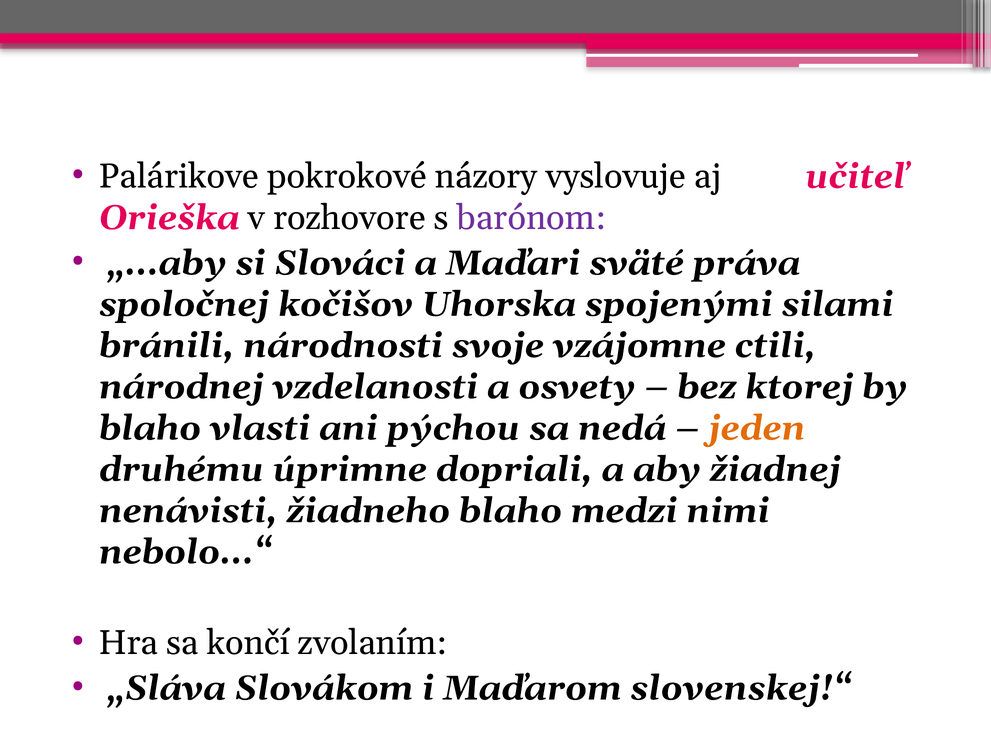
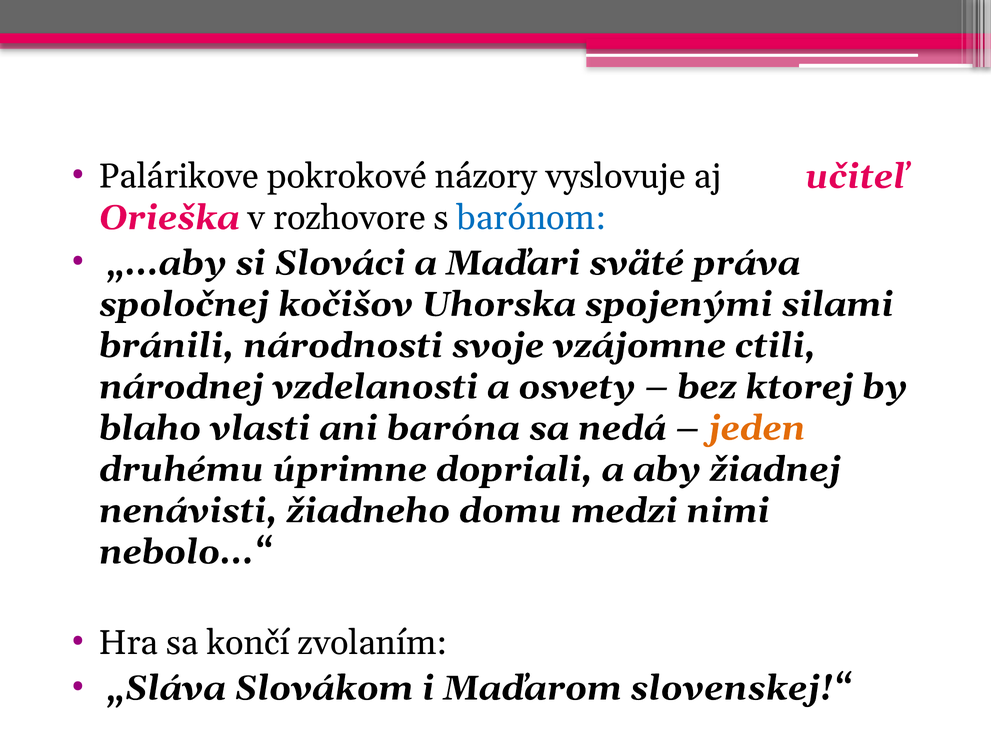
barónom colour: purple -> blue (531, 218)
pýchou: pýchou -> baróna (453, 428)
žiadneho blaho: blaho -> domu (510, 511)
